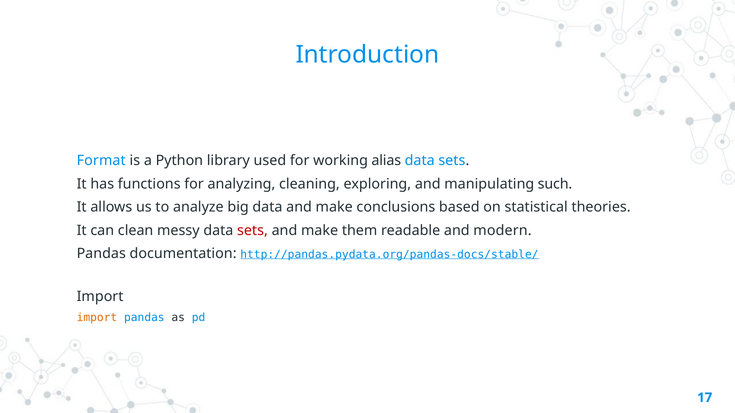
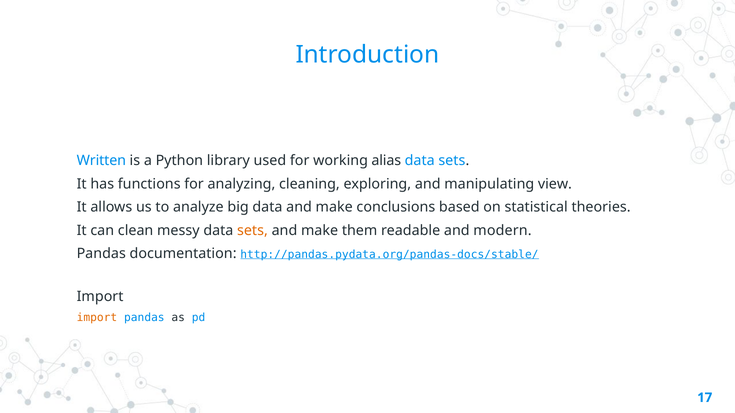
Format: Format -> Written (101, 161)
such: such -> view (555, 184)
sets colour: red -> orange (252, 231)
